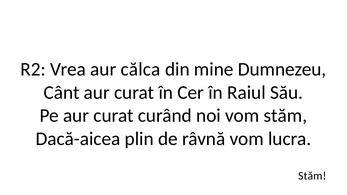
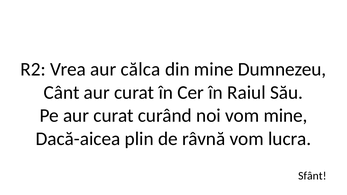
vom stăm: stăm -> mine (285, 116)
Stăm: Stăm -> Sfânt (312, 176)
